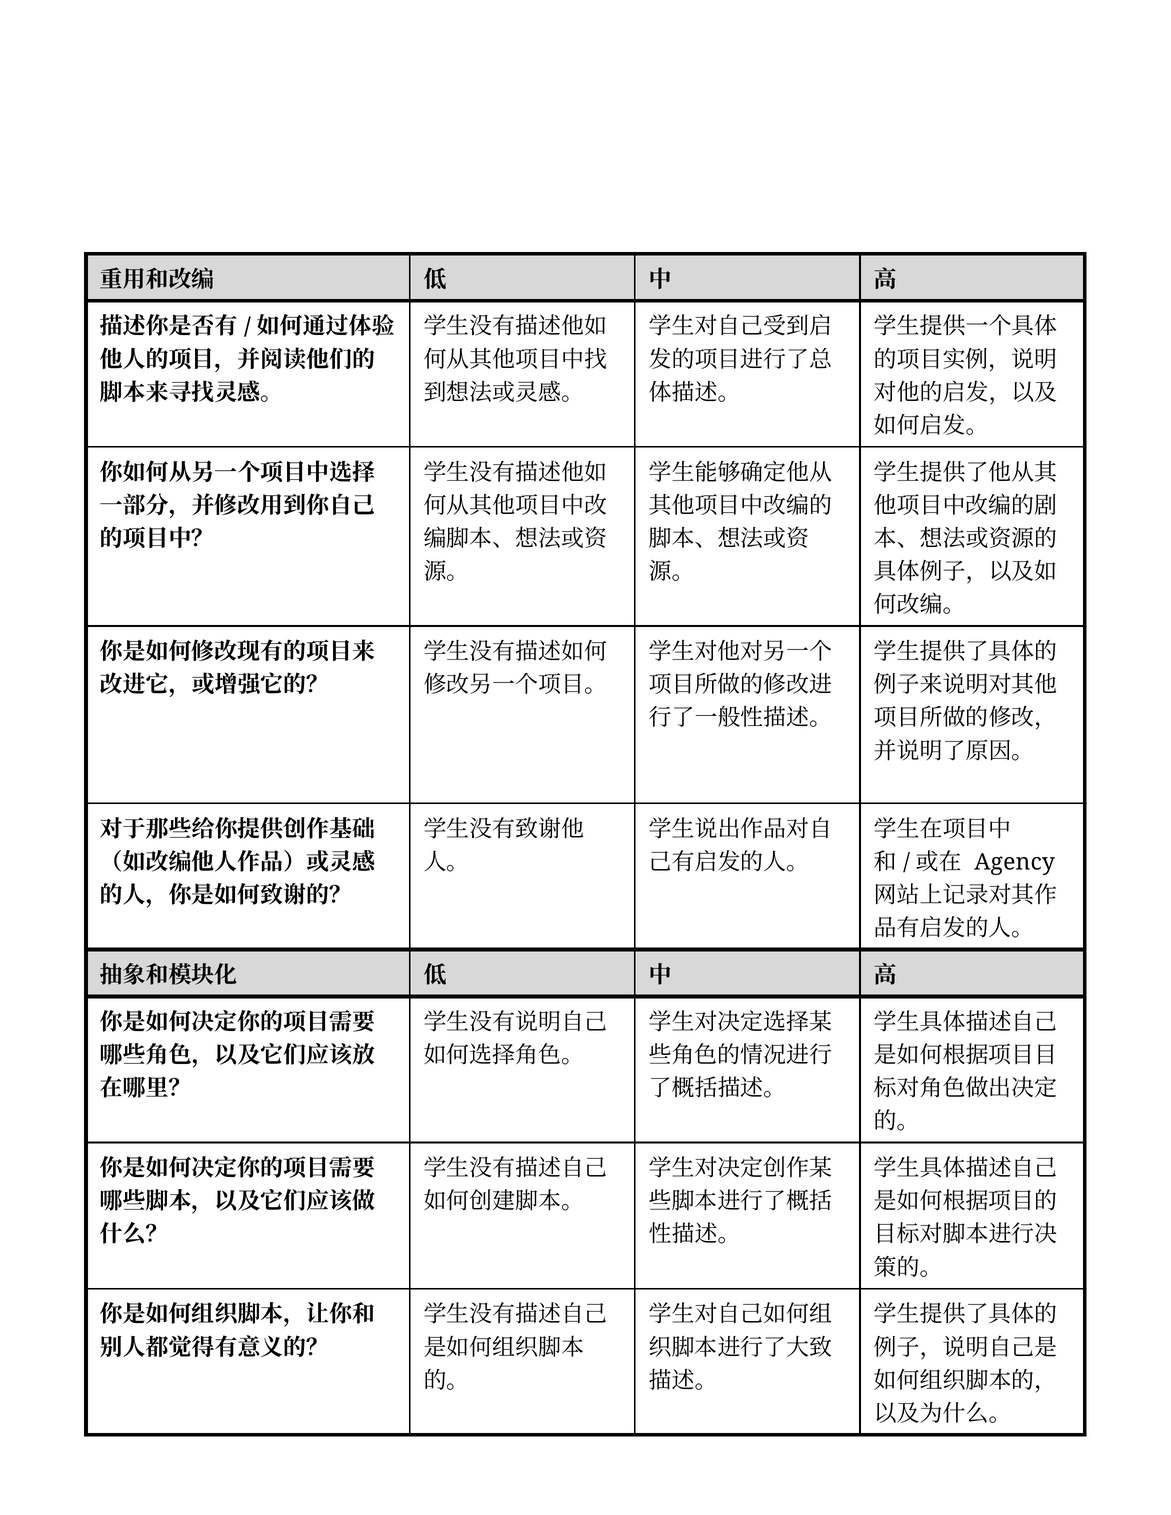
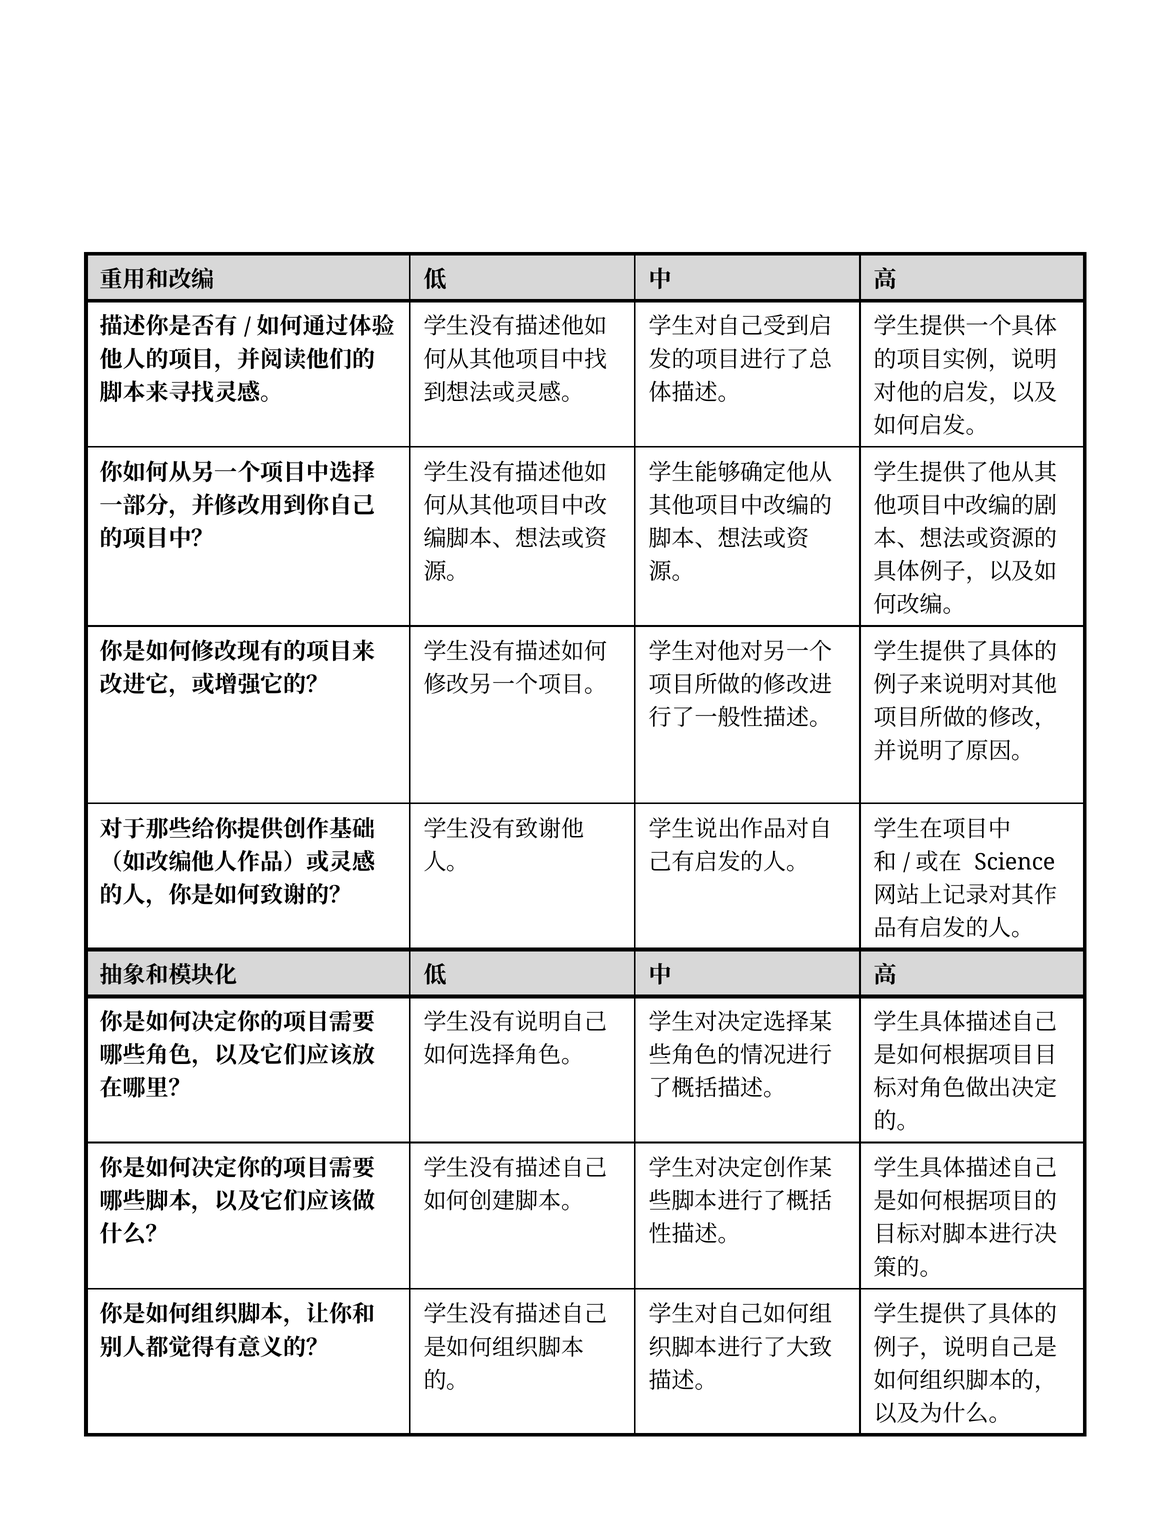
Agency: Agency -> Science (1015, 862)
